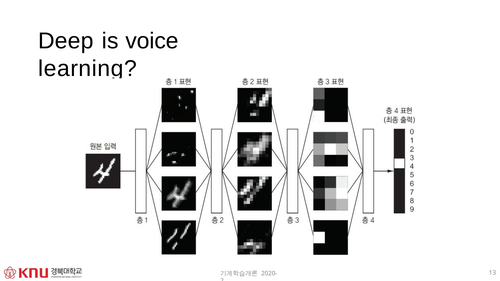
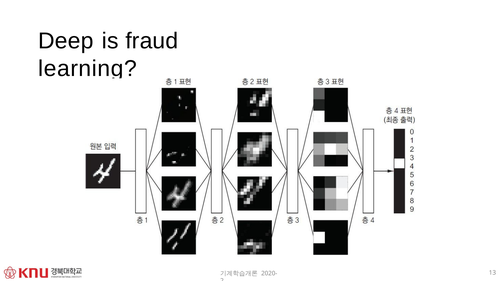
voice: voice -> fraud (152, 41)
